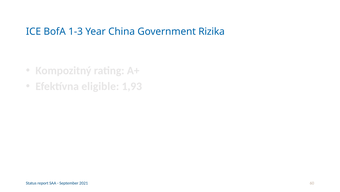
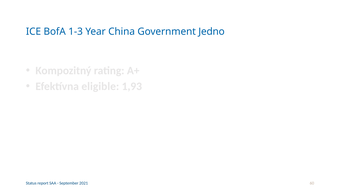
Rizika: Rizika -> Jedno (212, 31)
